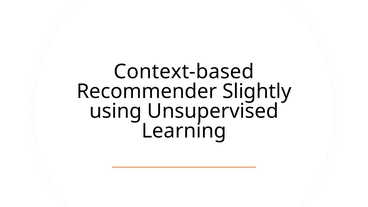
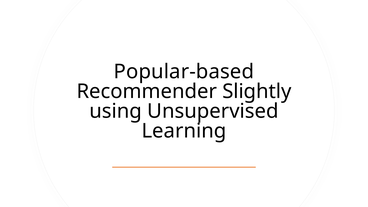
Context-based: Context-based -> Popular-based (184, 72)
